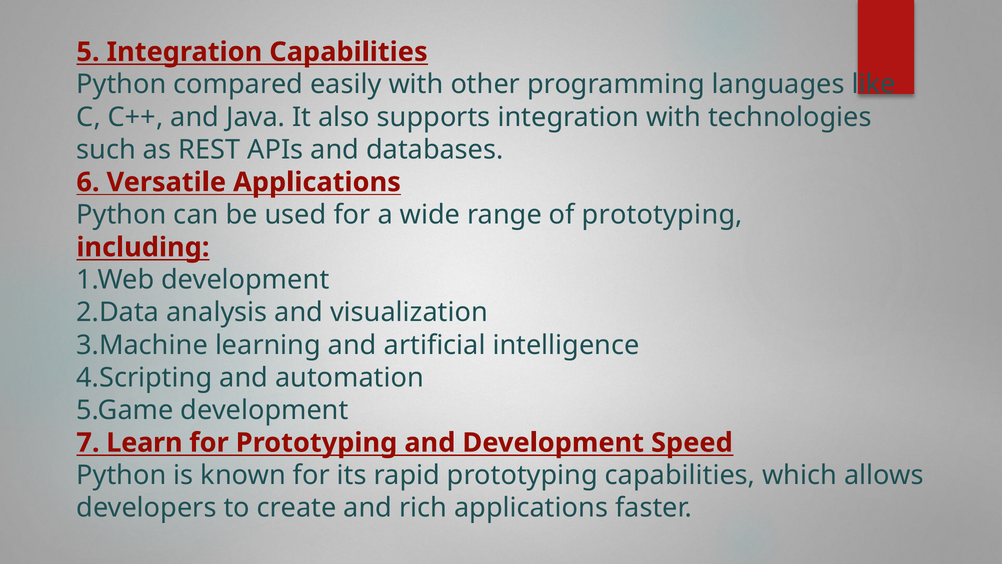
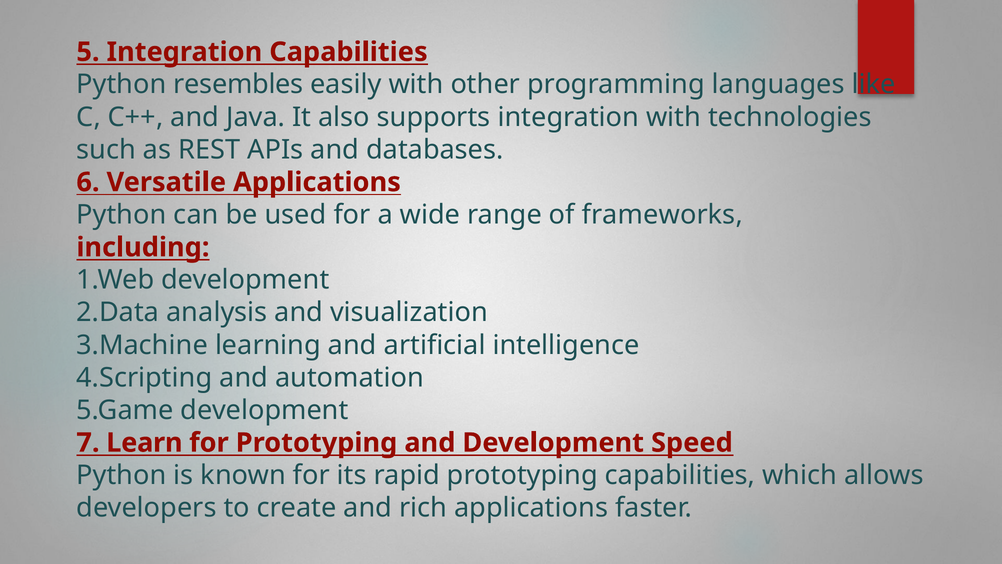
compared: compared -> resembles (238, 84)
of prototyping: prototyping -> frameworks (662, 215)
